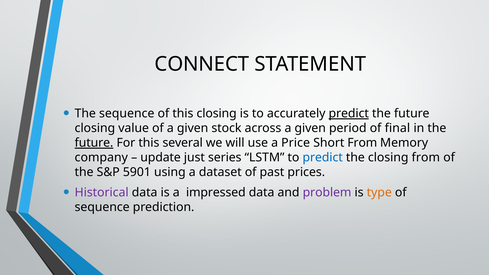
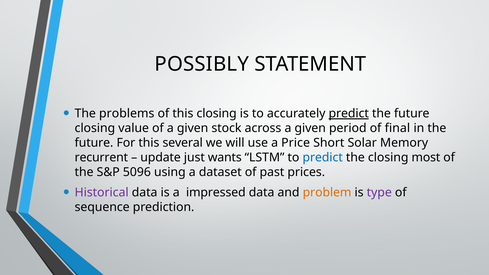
CONNECT: CONNECT -> POSSIBLY (202, 64)
The sequence: sequence -> problems (127, 114)
future underline: present -> none (94, 143)
Short From: From -> Solar (362, 143)
company: company -> recurrent (101, 158)
series: series -> wants (225, 158)
closing from: from -> most (426, 158)
5901: 5901 -> 5096 (137, 172)
problem colour: purple -> orange (327, 192)
type colour: orange -> purple (379, 192)
